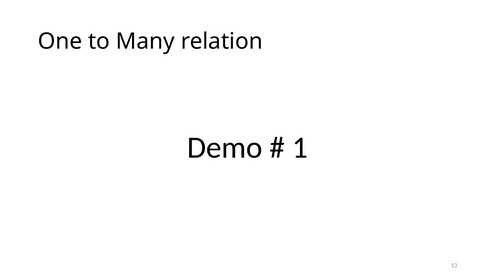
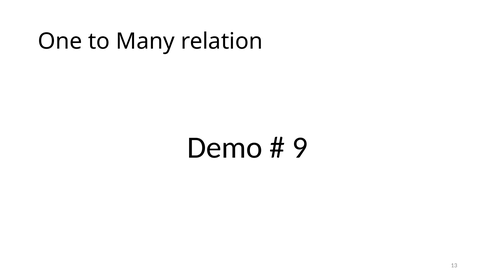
1: 1 -> 9 (300, 148)
